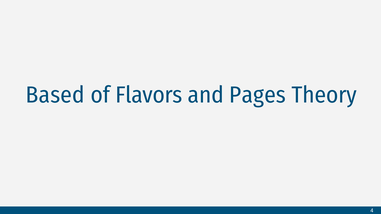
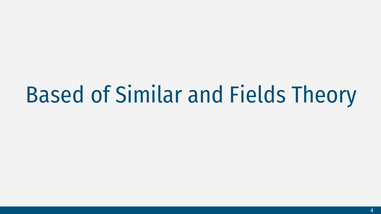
Flavors: Flavors -> Similar (149, 95)
Pages: Pages -> Fields (258, 95)
